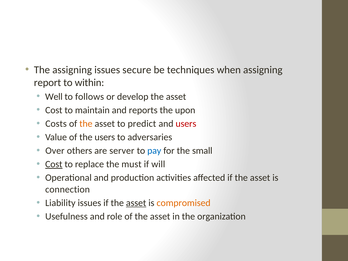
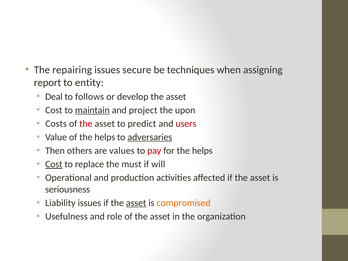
The assigning: assigning -> repairing (72, 70)
within: within -> entity (89, 83)
Well: Well -> Deal (54, 97)
maintain underline: none -> present (92, 110)
reports: reports -> project (143, 110)
the colour: orange -> red (86, 124)
of the users: users -> helps (105, 137)
adversaries underline: none -> present (150, 137)
Over: Over -> Then (55, 151)
server: server -> values (122, 151)
pay colour: blue -> red (154, 151)
for the small: small -> helps (202, 151)
connection: connection -> seriousness (68, 189)
